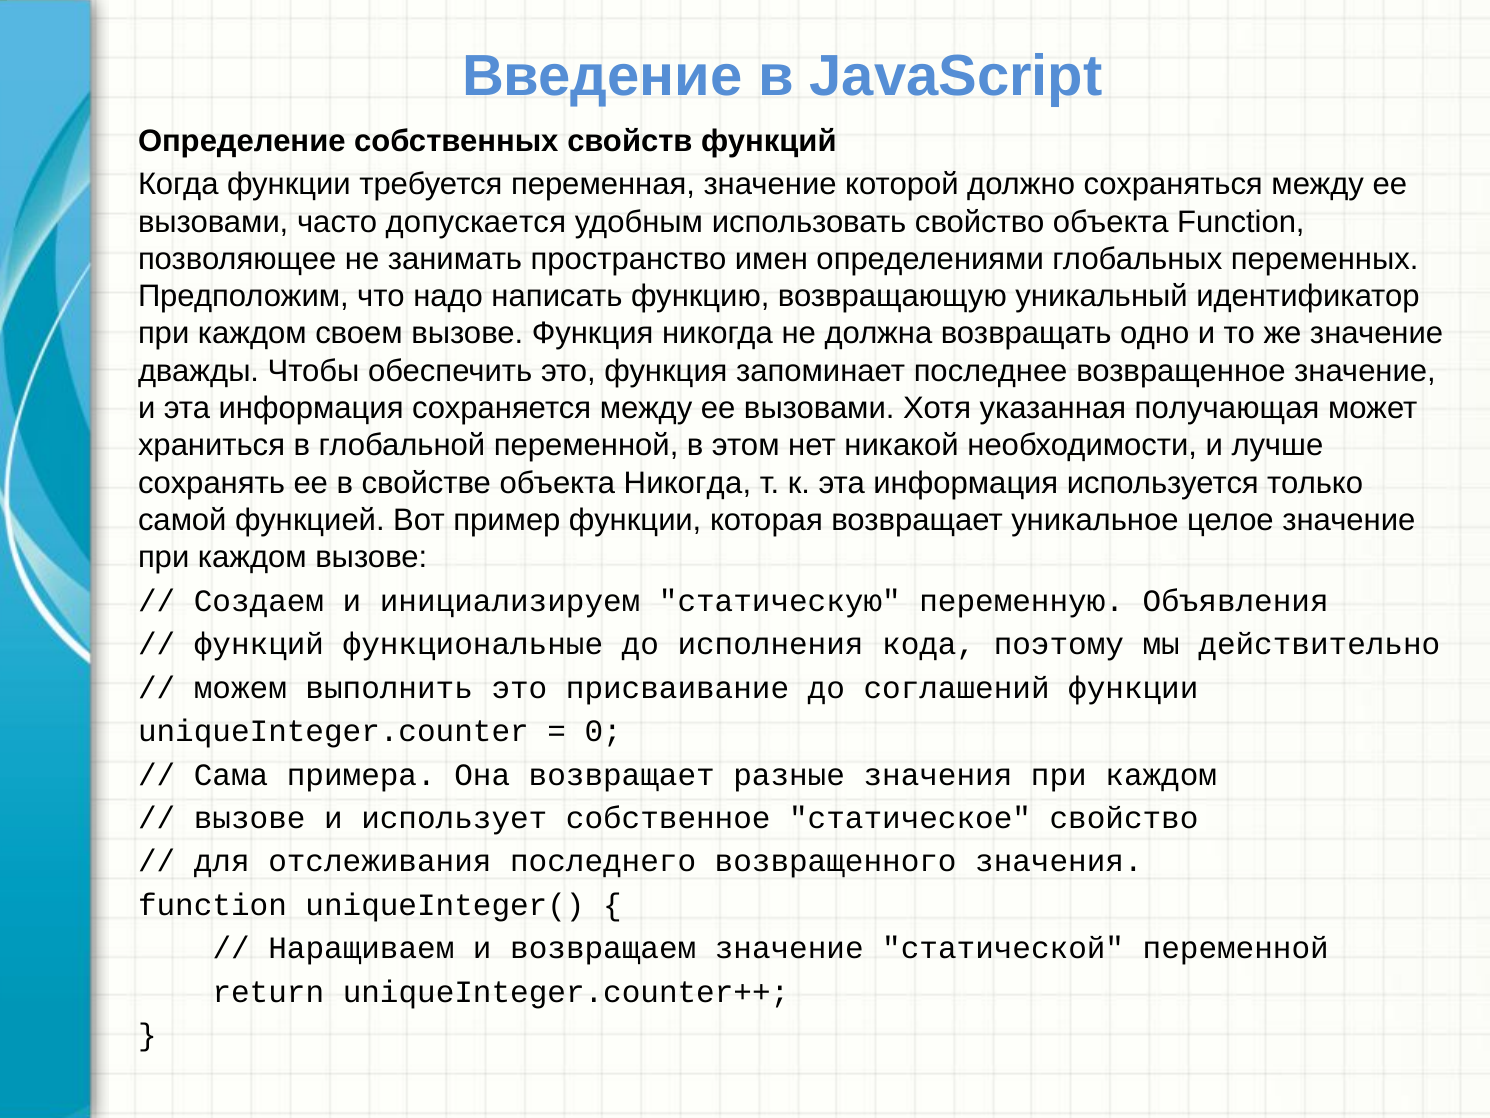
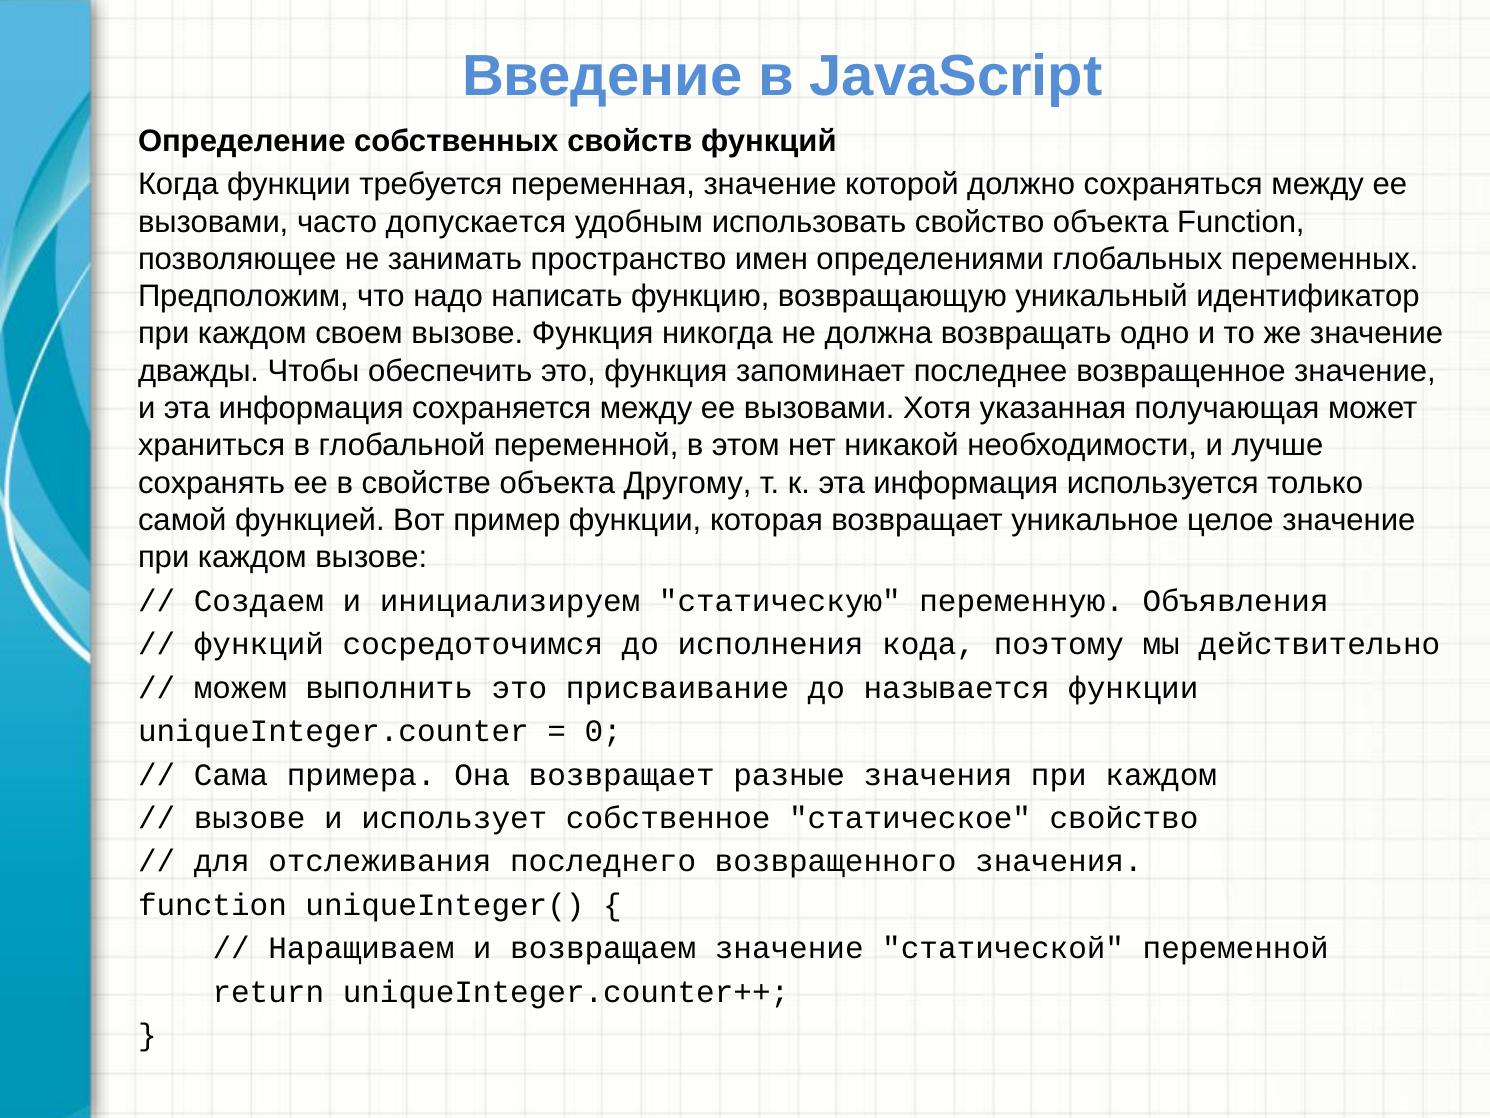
объекта Никогда: Никогда -> Другому (688, 483)
функциональные: функциональные -> сосредоточимся (473, 644)
соглашений: соглашений -> называется (957, 687)
